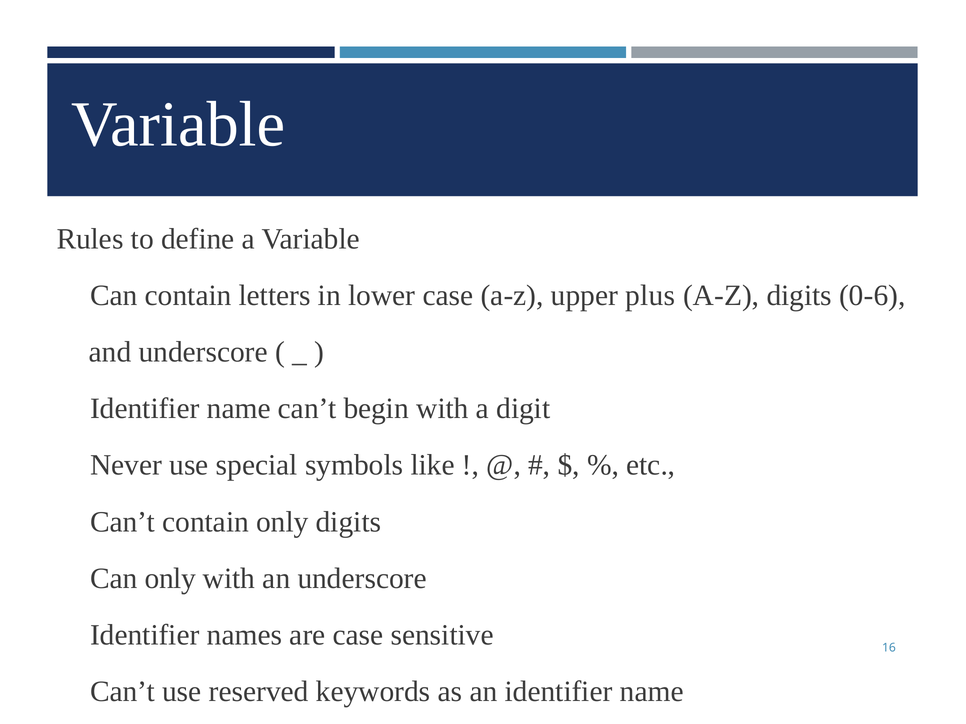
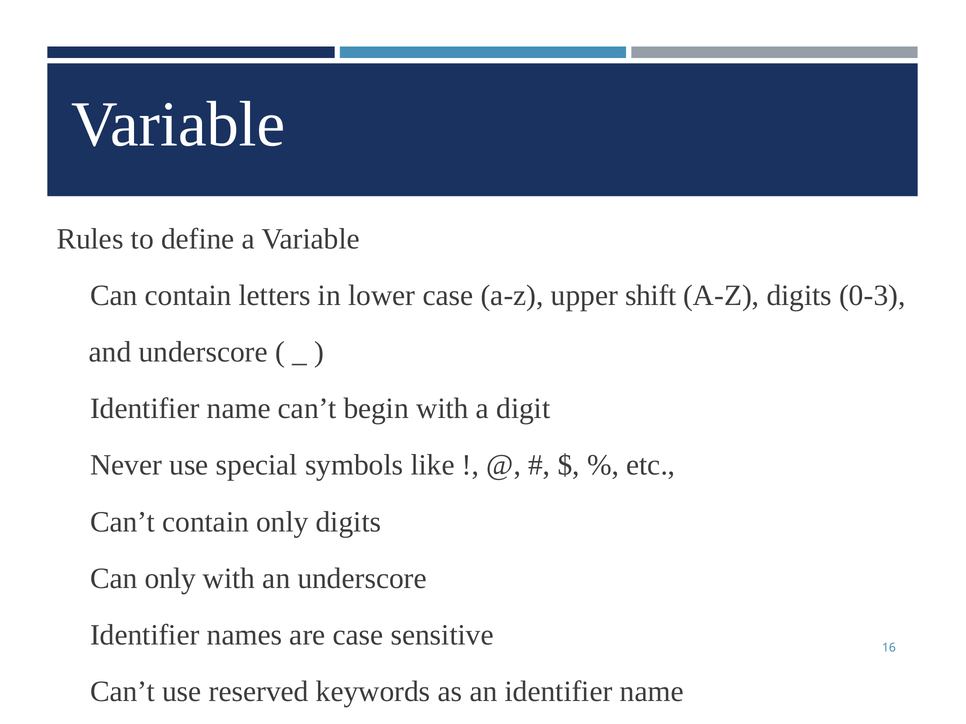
plus: plus -> shift (651, 296)
0-6: 0-6 -> 0-3 (872, 296)
